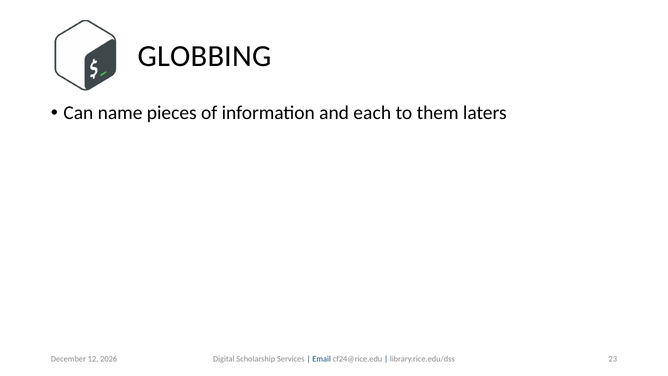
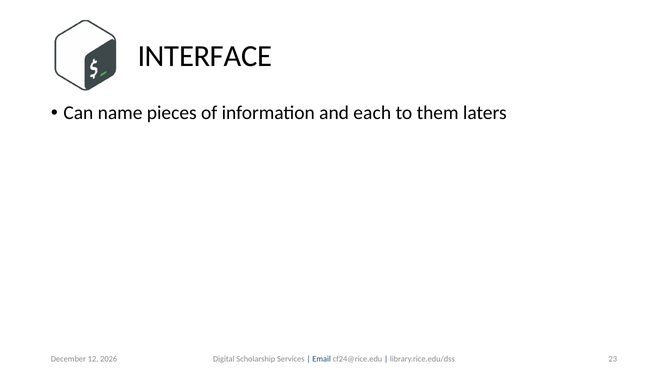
GLOBBING: GLOBBING -> INTERFACE (205, 56)
